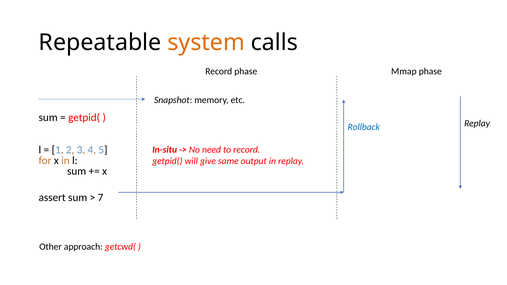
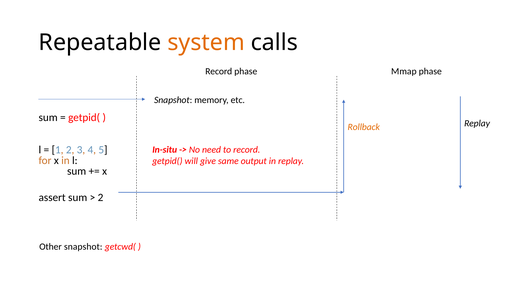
Rollback colour: blue -> orange (364, 127)
7: 7 -> 2 (101, 198)
Other approach: approach -> snapshot (83, 247)
